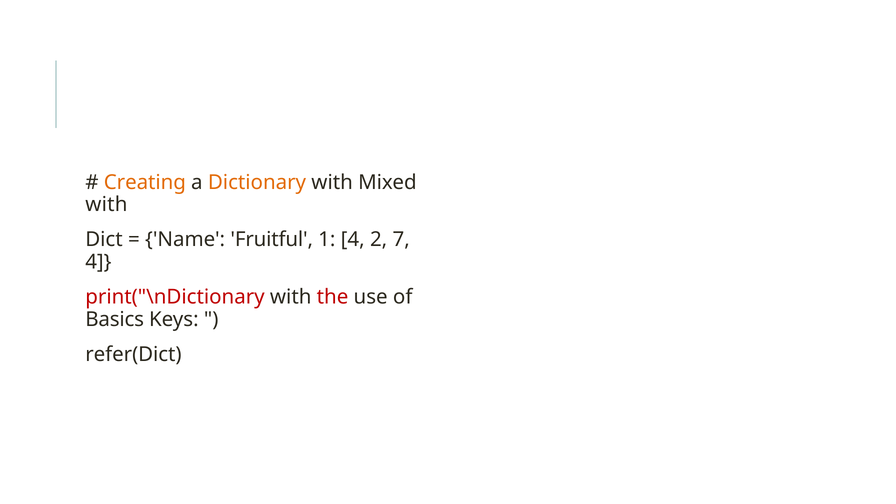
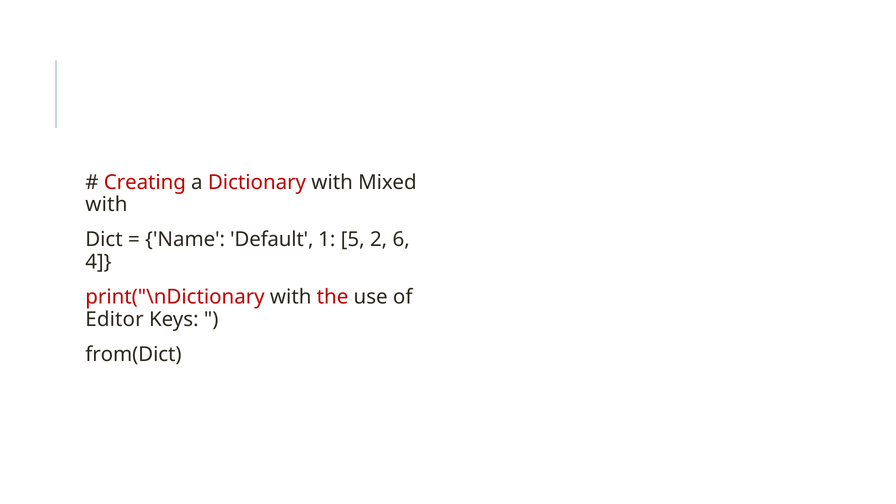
Creating colour: orange -> red (145, 182)
Dictionary colour: orange -> red (257, 182)
Fruitful: Fruitful -> Default (272, 240)
1 4: 4 -> 5 (353, 240)
7: 7 -> 6 (401, 240)
Basics: Basics -> Editor (114, 319)
refer(Dict: refer(Dict -> from(Dict (133, 355)
